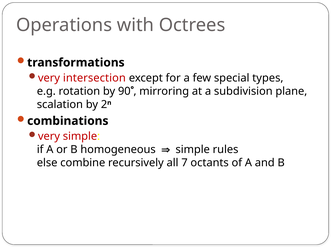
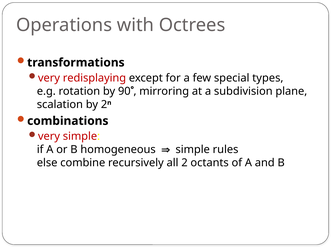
intersection: intersection -> redisplaying (94, 78)
7: 7 -> 2 (184, 163)
